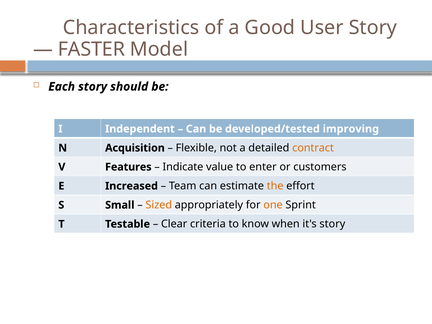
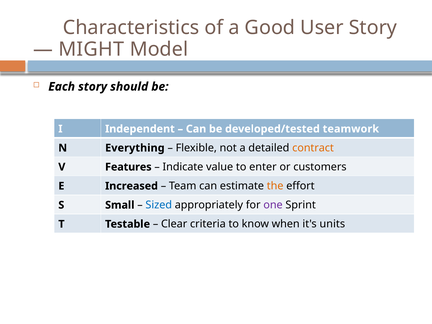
FASTER: FASTER -> MIGHT (91, 49)
improving: improving -> teamwork (351, 129)
Acquisition: Acquisition -> Everything (135, 148)
Sized colour: orange -> blue (159, 205)
one colour: orange -> purple (273, 205)
it's story: story -> units (332, 224)
